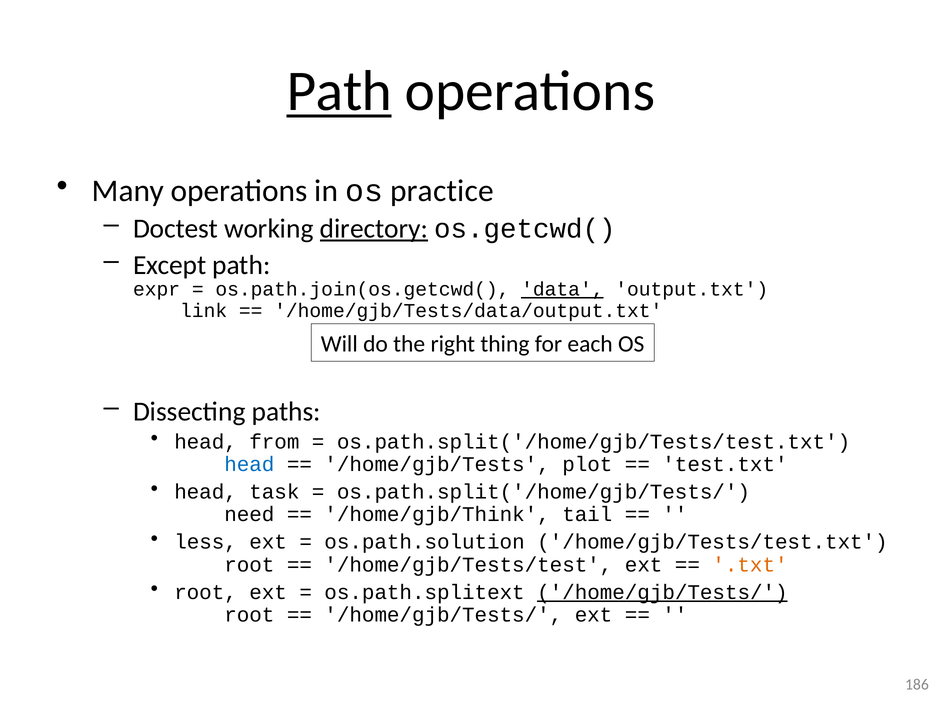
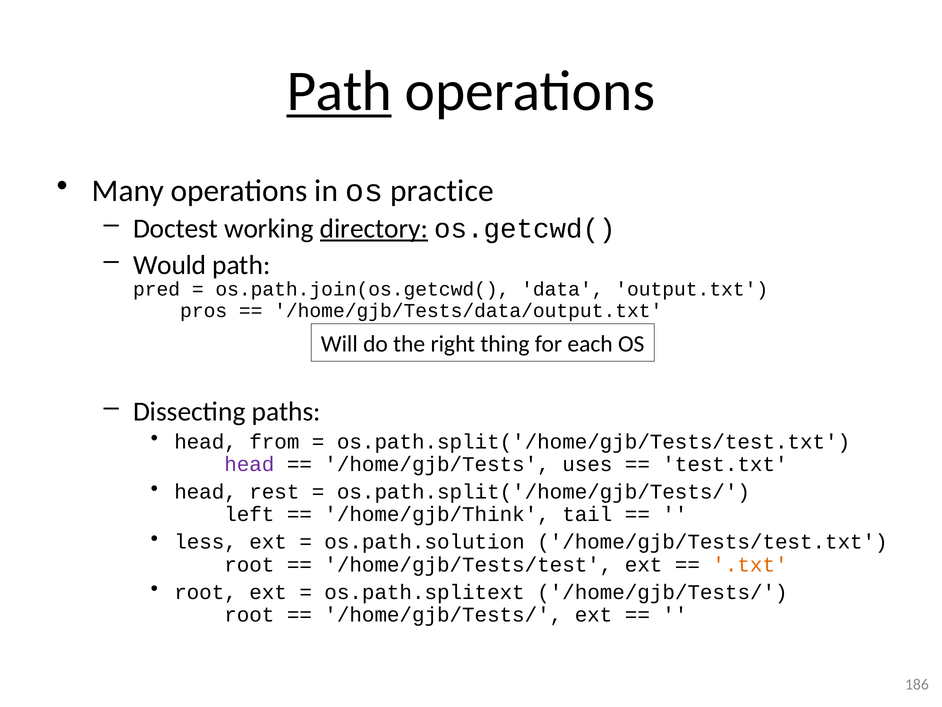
Except: Except -> Would (170, 265)
expr: expr -> pred (157, 289)
data underline: present -> none (562, 289)
link: link -> pros (204, 310)
head colour: blue -> purple (249, 464)
plot: plot -> uses (587, 464)
task: task -> rest (274, 492)
need: need -> left (249, 514)
/home/gjb/Tests/ underline: present -> none (662, 592)
